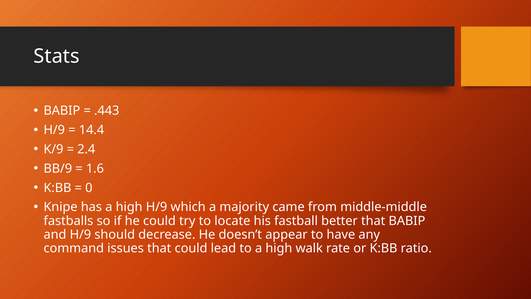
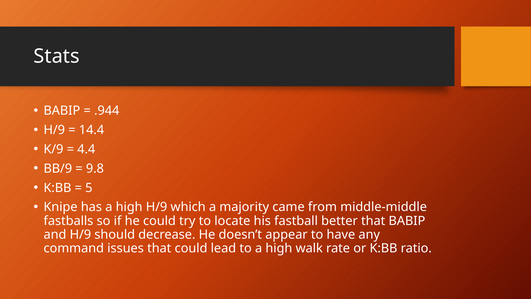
.443: .443 -> .944 (107, 111)
2.4: 2.4 -> 4.4 (86, 149)
1.6: 1.6 -> 9.8 (95, 168)
0: 0 -> 5 (89, 188)
